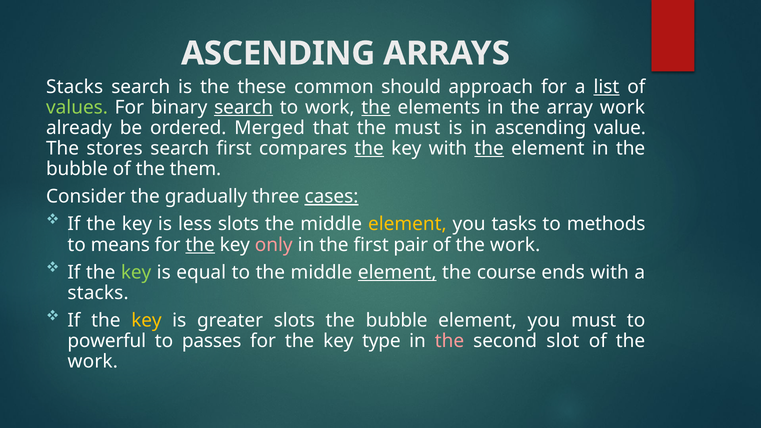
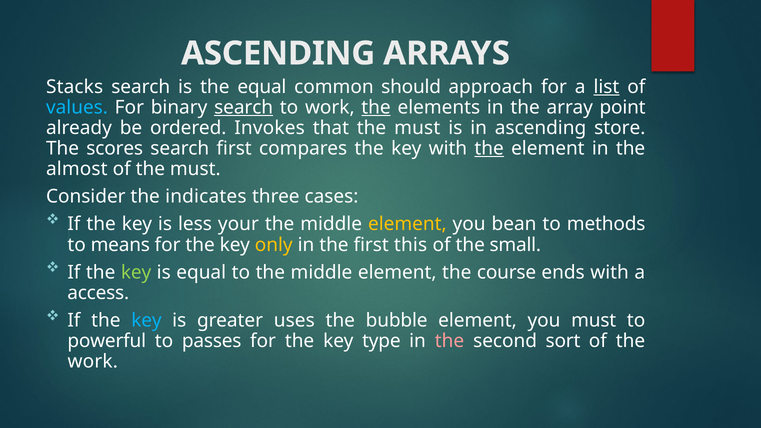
the these: these -> equal (262, 87)
values colour: light green -> light blue (77, 107)
array work: work -> point (623, 107)
Merged: Merged -> Invokes (270, 128)
value: value -> store (620, 128)
stores: stores -> scores (115, 148)
the underline: present -> none (369, 148)
bubble: bubble -> almost (77, 169)
of the them: them -> must (195, 169)
gradually: gradually -> indicates (206, 197)
cases underline: present -> none (331, 197)
less slots: slots -> your (238, 224)
tasks: tasks -> bean (514, 224)
the underline: present -> none (200, 245)
only colour: pink -> yellow (274, 245)
pair: pair -> this (411, 245)
work: work -> small (515, 245)
element underline: present -> none (397, 272)
stacks: stacks -> access (98, 293)
key colour: yellow -> light blue (146, 321)
greater slots: slots -> uses (294, 321)
slot: slot -> sort (563, 341)
